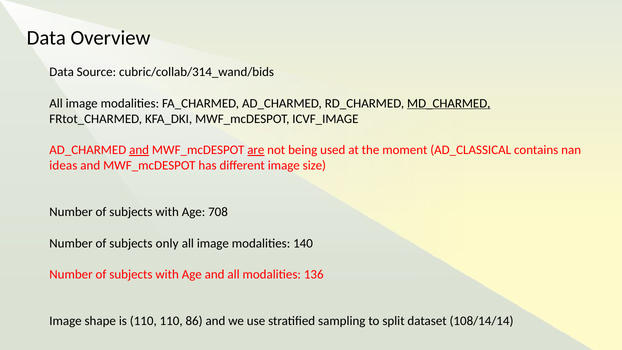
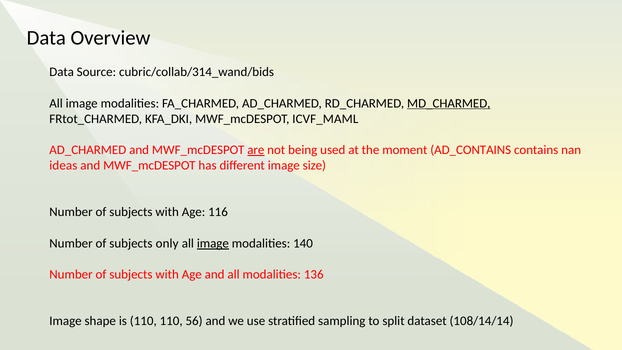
ICVF_IMAGE: ICVF_IMAGE -> ICVF_MAML (325, 119)
and underline: present -> none (139, 150)
AD_CLASSICAL: AD_CLASSICAL -> AD_CONTAINS (471, 150)
708: 708 -> 116 (218, 212)
image underline: none -> present (213, 243)
86: 86 -> 56 (194, 321)
